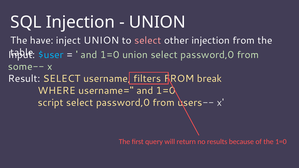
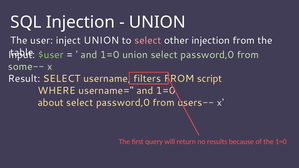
have: have -> user (42, 40)
$user colour: light blue -> light green (51, 55)
break: break -> script (209, 79)
script: script -> about (51, 103)
